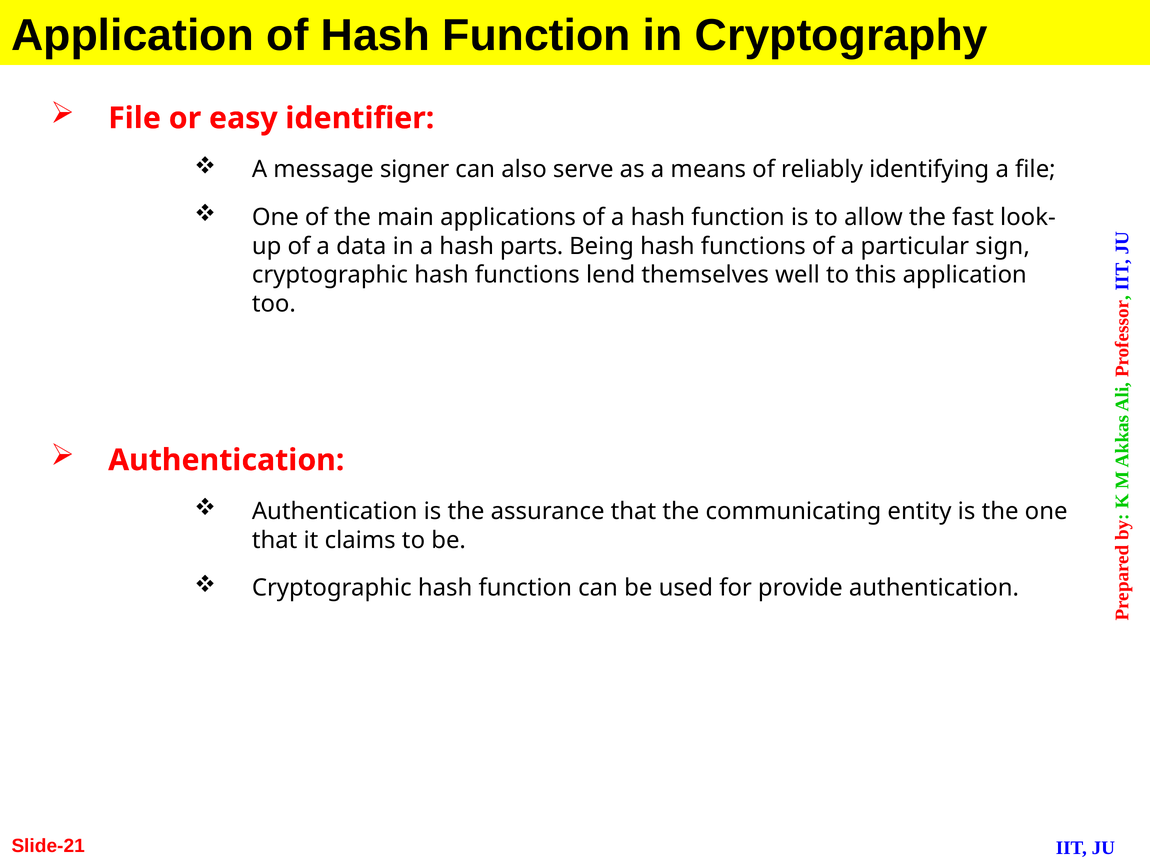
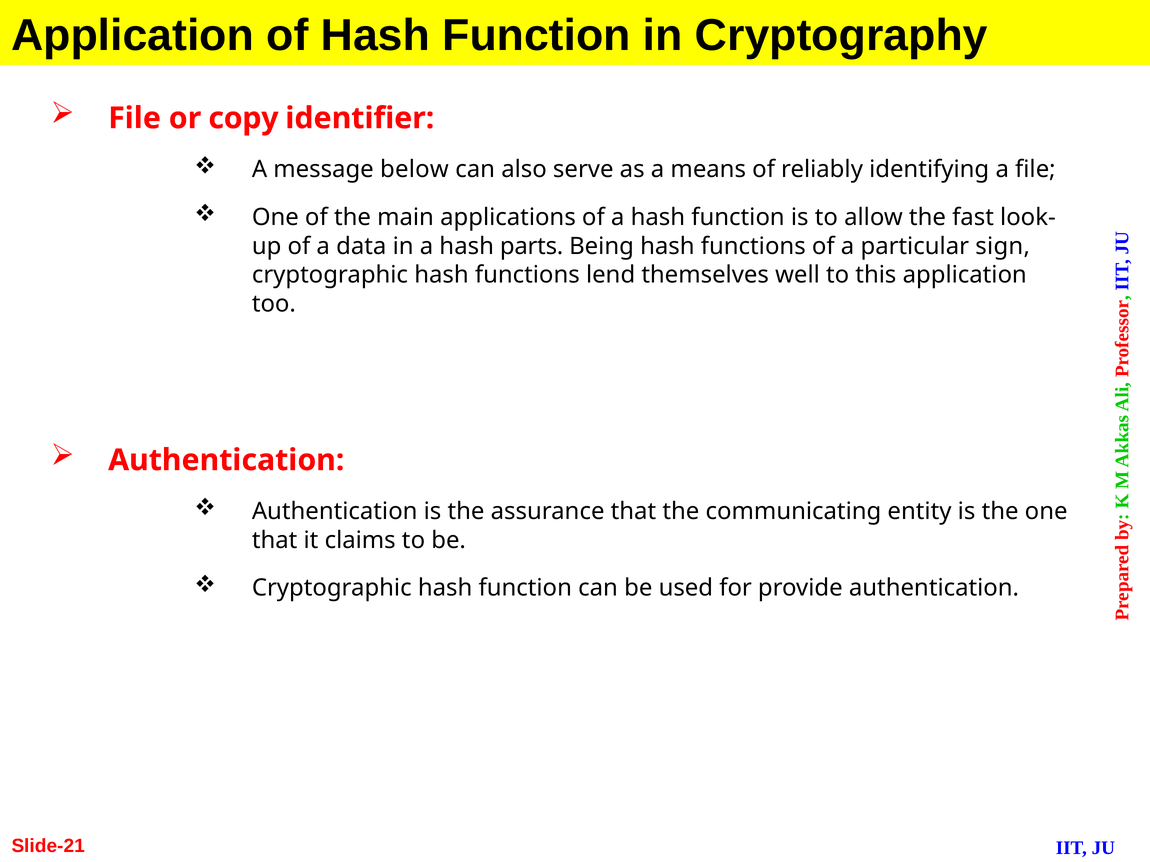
easy: easy -> copy (243, 118)
signer: signer -> below (414, 170)
